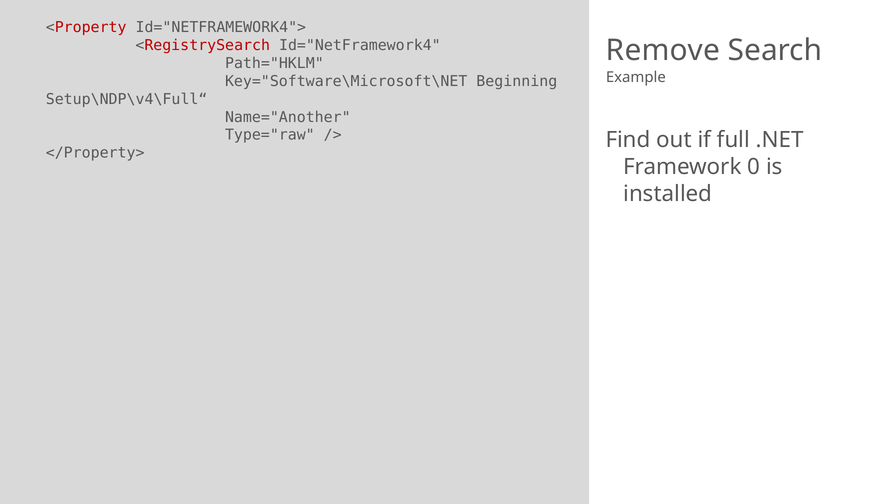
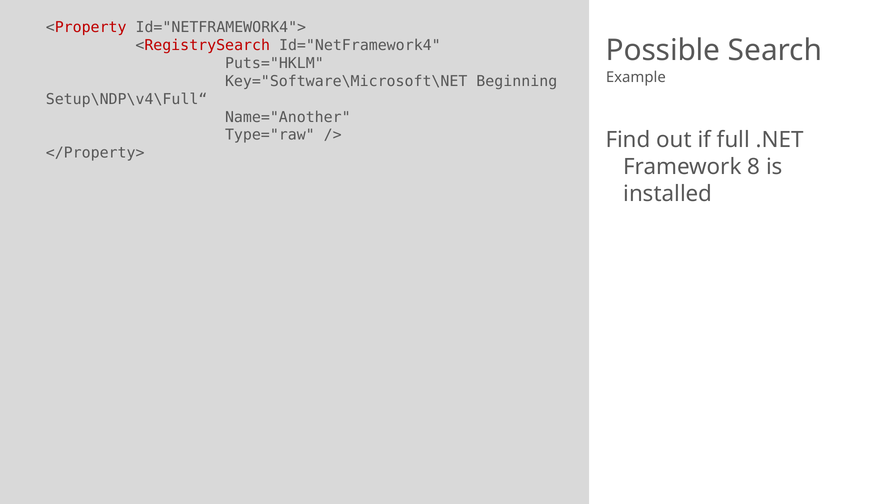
Remove: Remove -> Possible (663, 51)
Path="HKLM: Path="HKLM -> Puts="HKLM (274, 63)
0: 0 -> 8 (754, 167)
